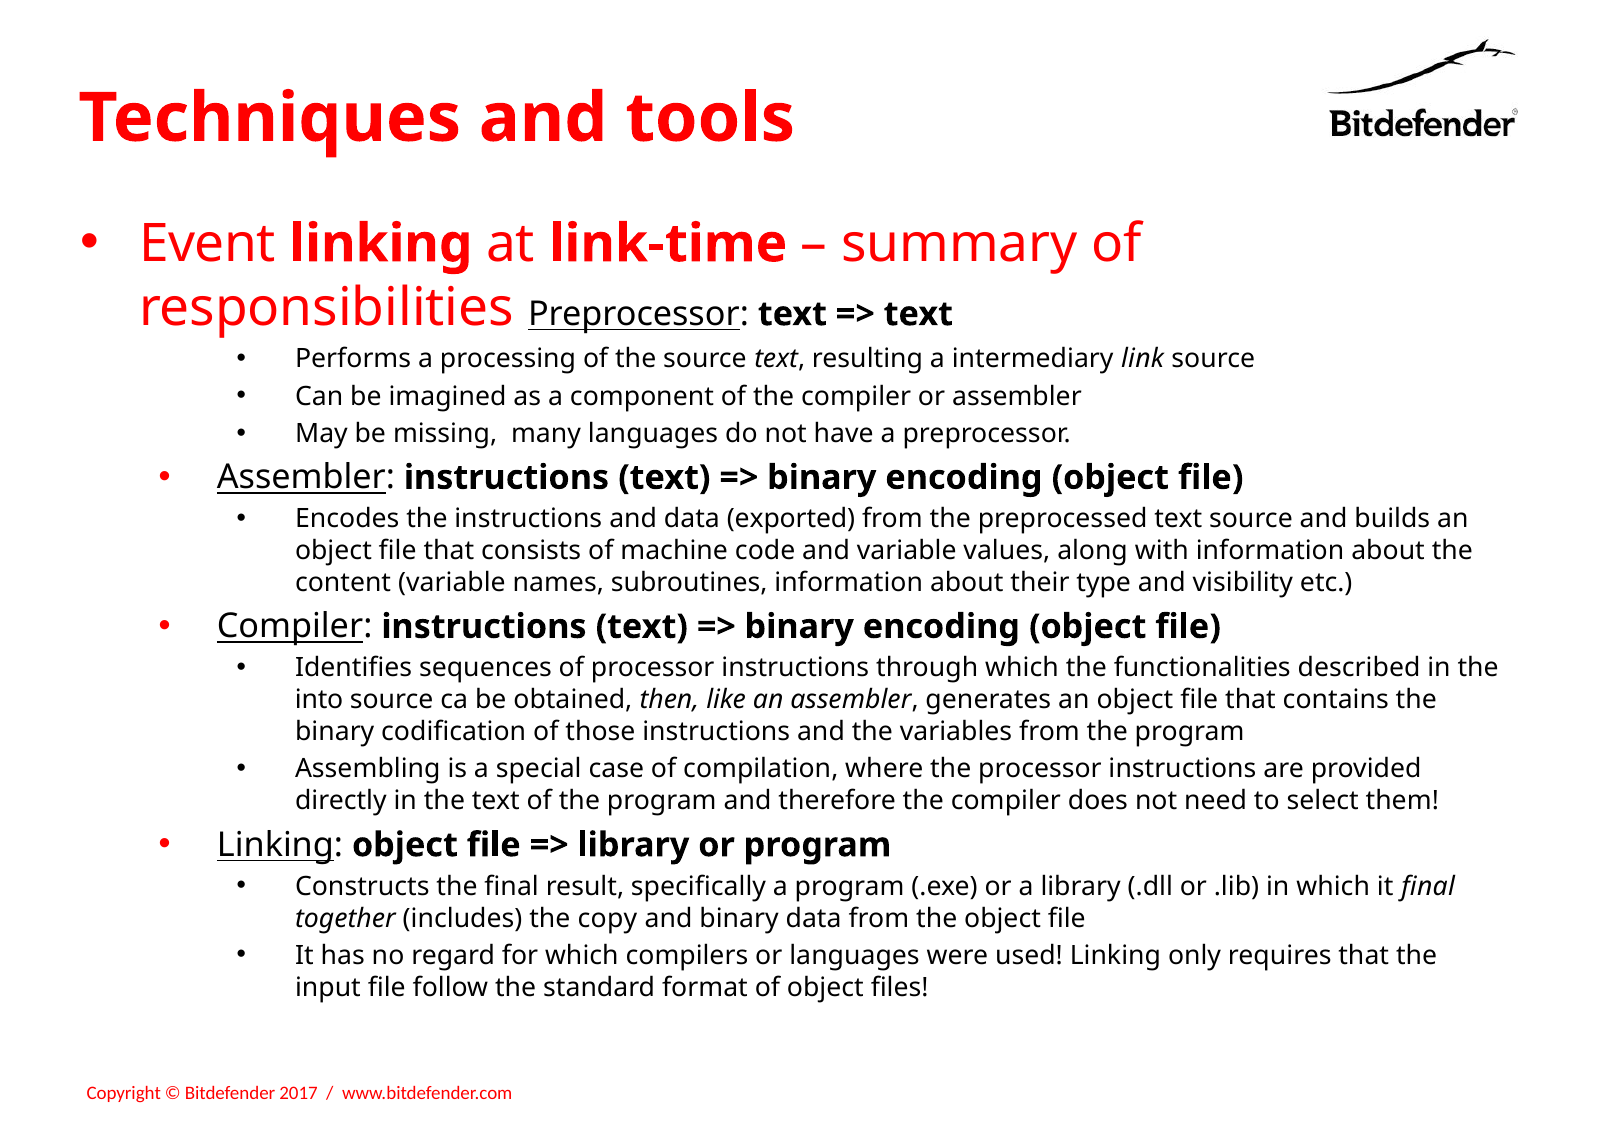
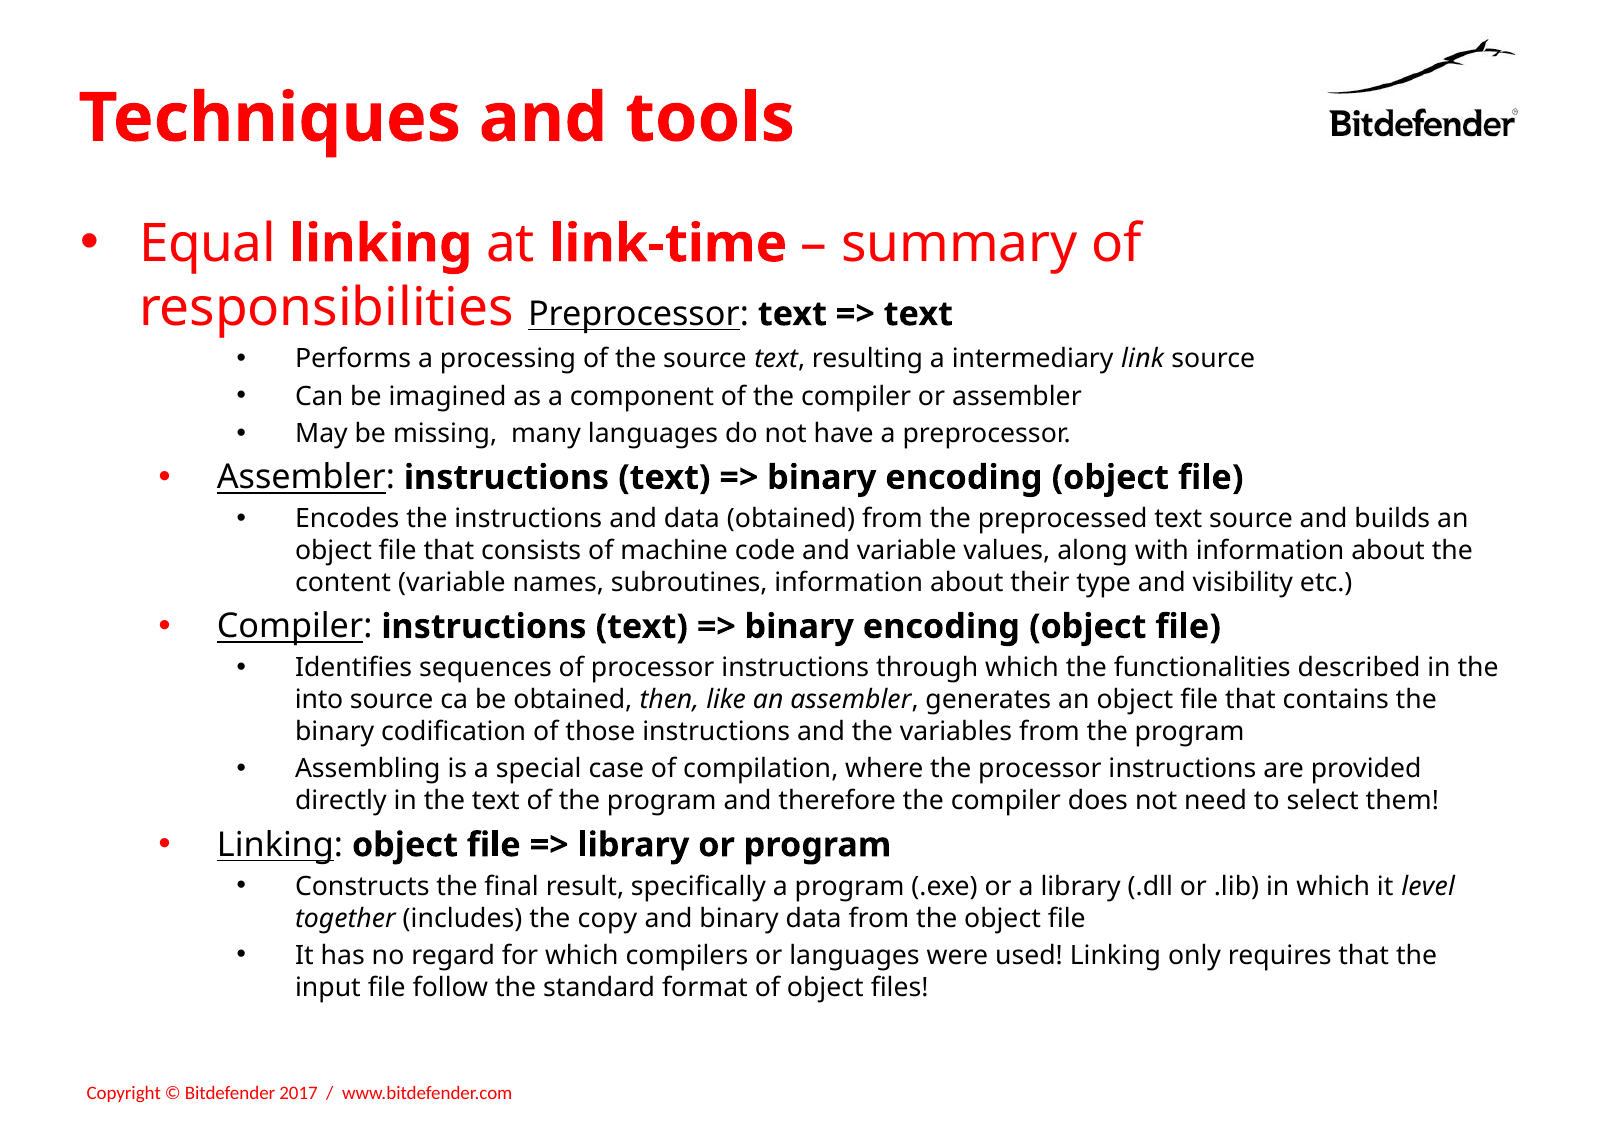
Event: Event -> Equal (207, 244)
data exported: exported -> obtained (791, 519)
it final: final -> level (1428, 886)
